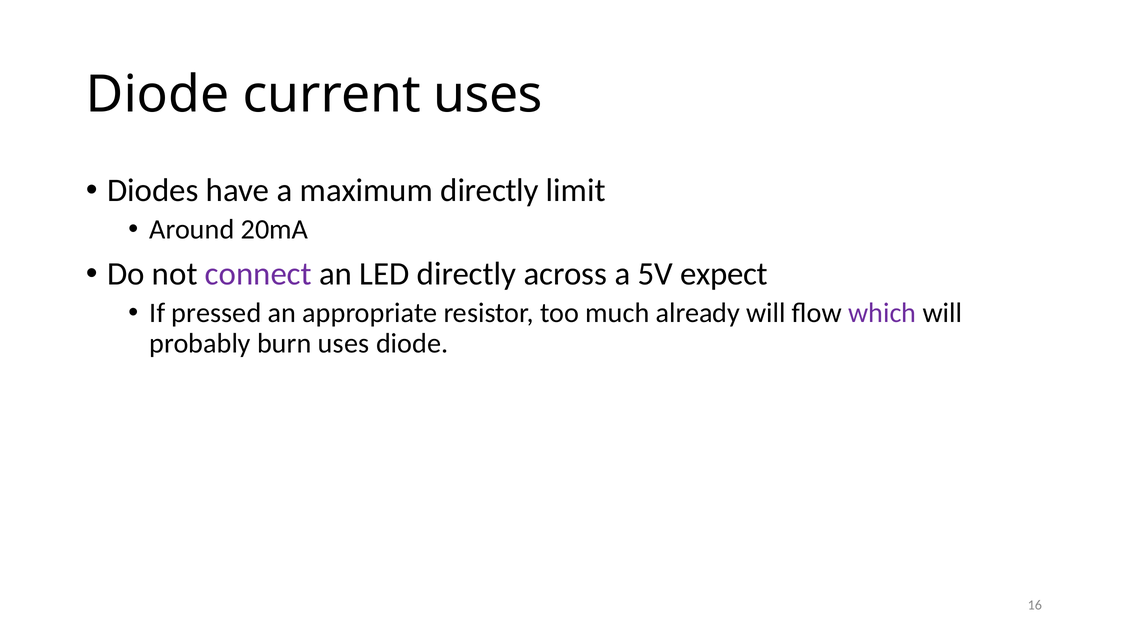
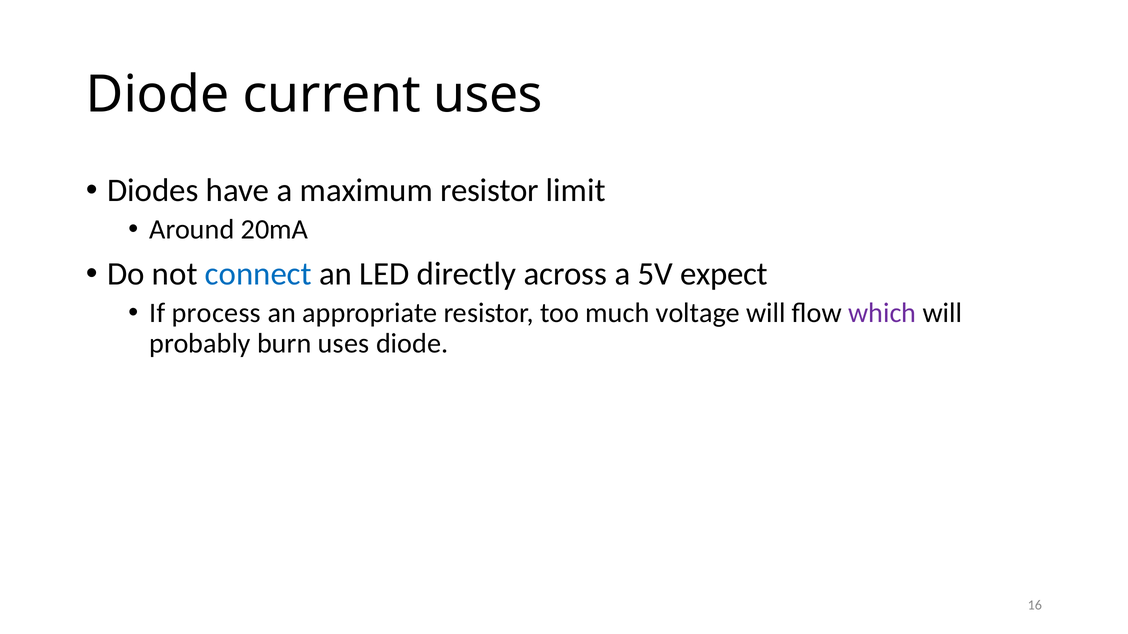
maximum directly: directly -> resistor (490, 191)
connect colour: purple -> blue (258, 274)
pressed: pressed -> process (216, 313)
already: already -> voltage (698, 313)
